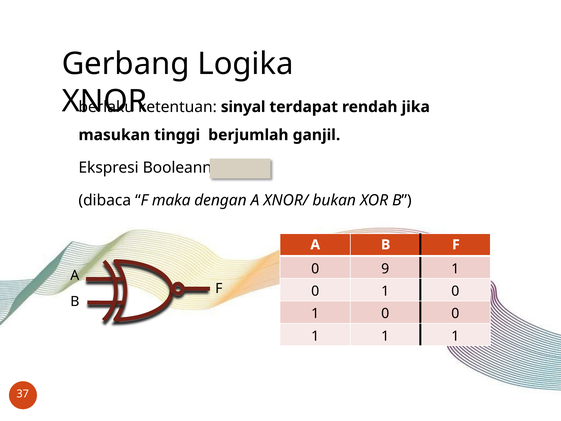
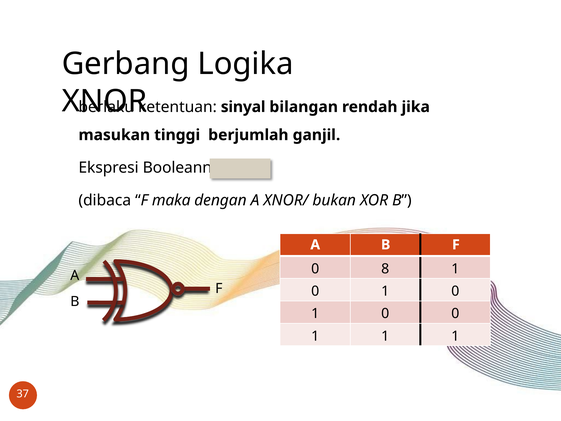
terdapat: terdapat -> bilangan (304, 107)
9: 9 -> 8 (385, 269)
